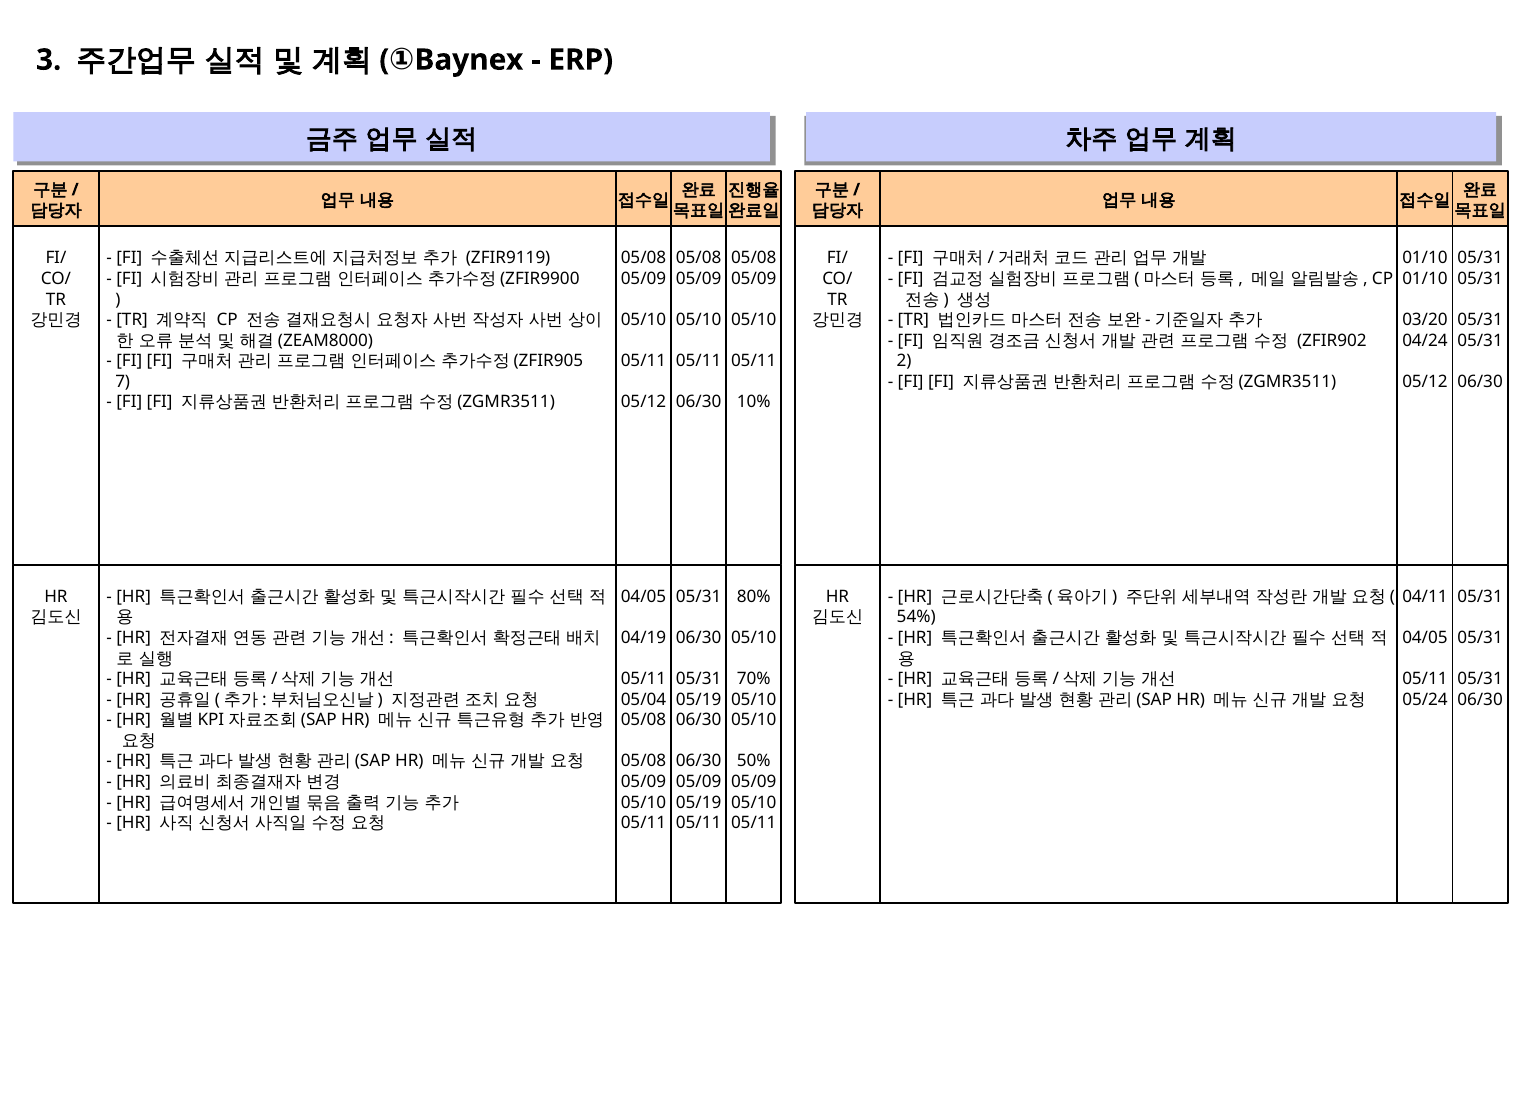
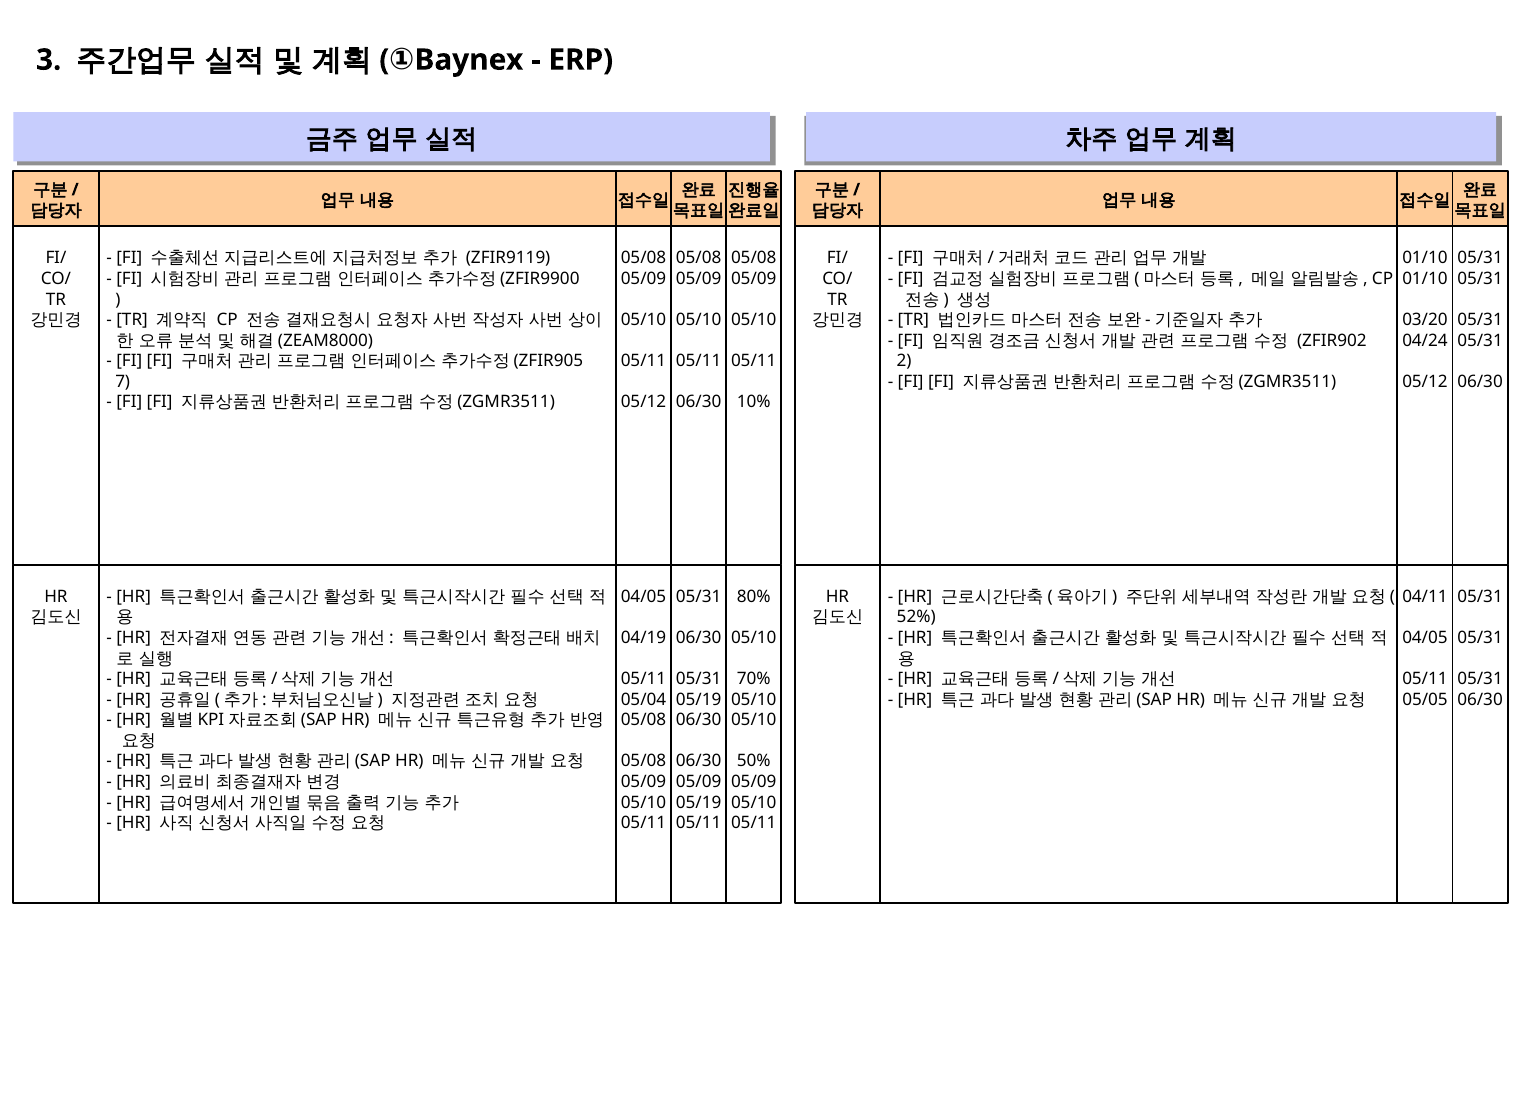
54%: 54% -> 52% (916, 617)
05/24: 05/24 -> 05/05 (1425, 700)
